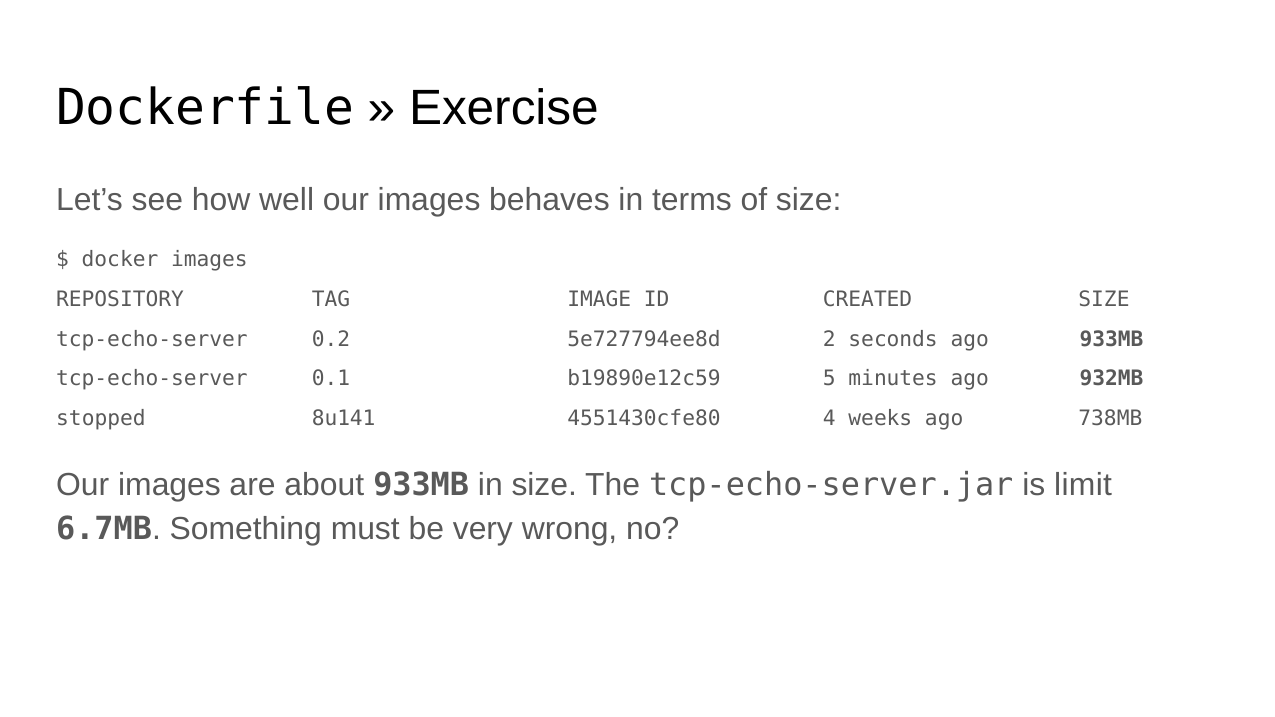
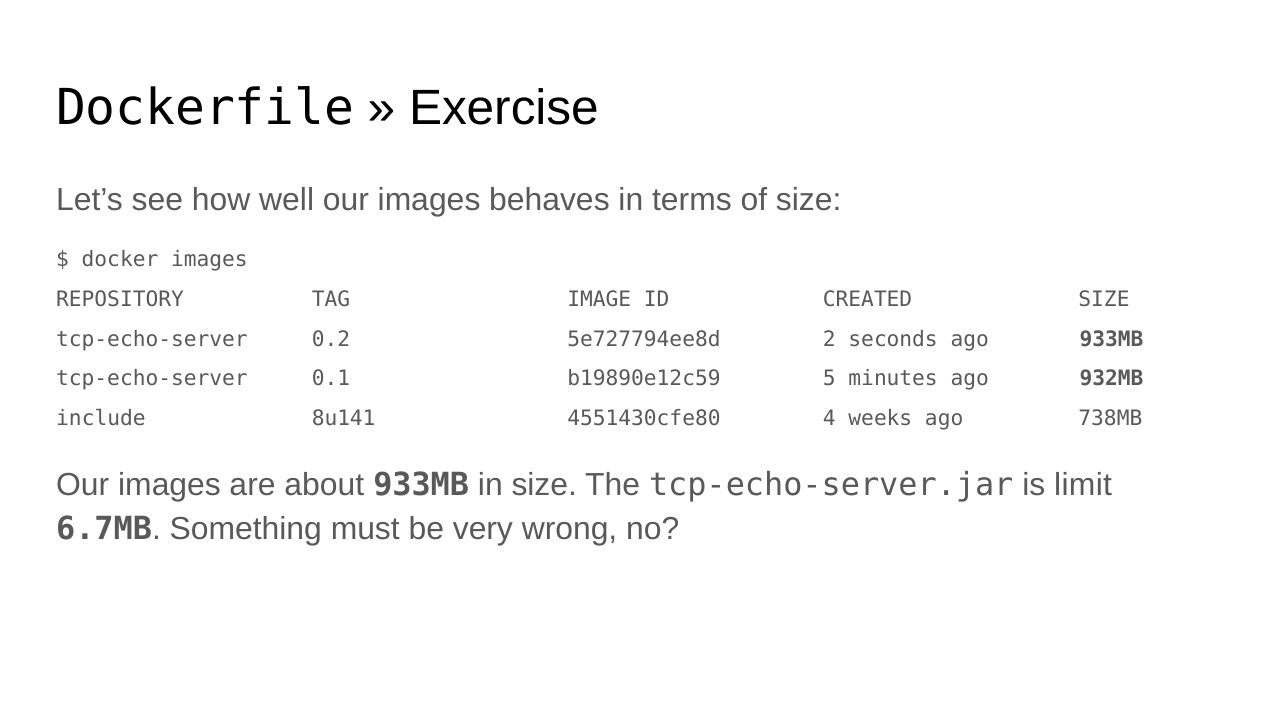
stopped: stopped -> include (101, 419)
